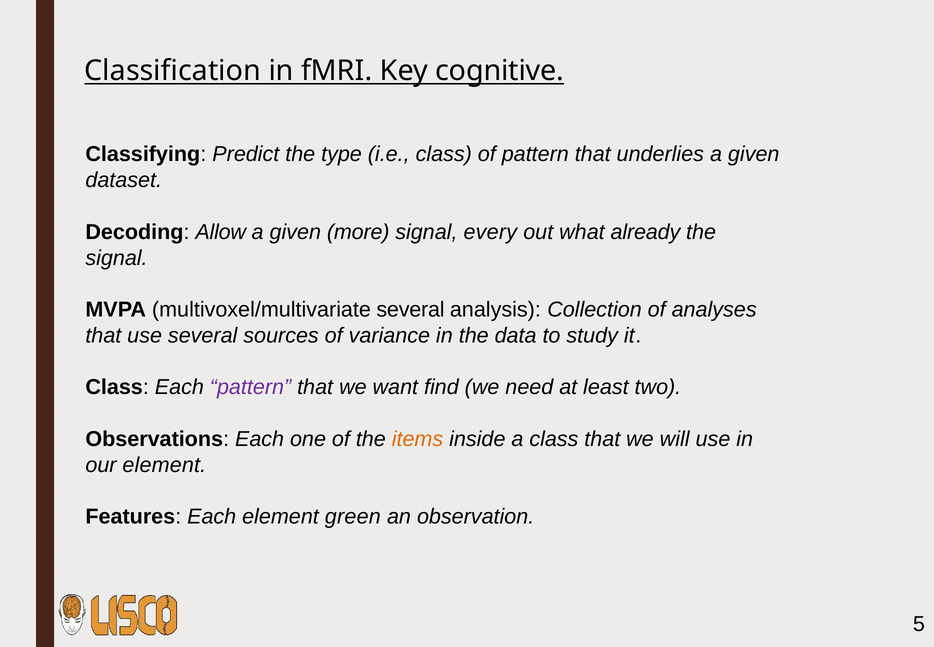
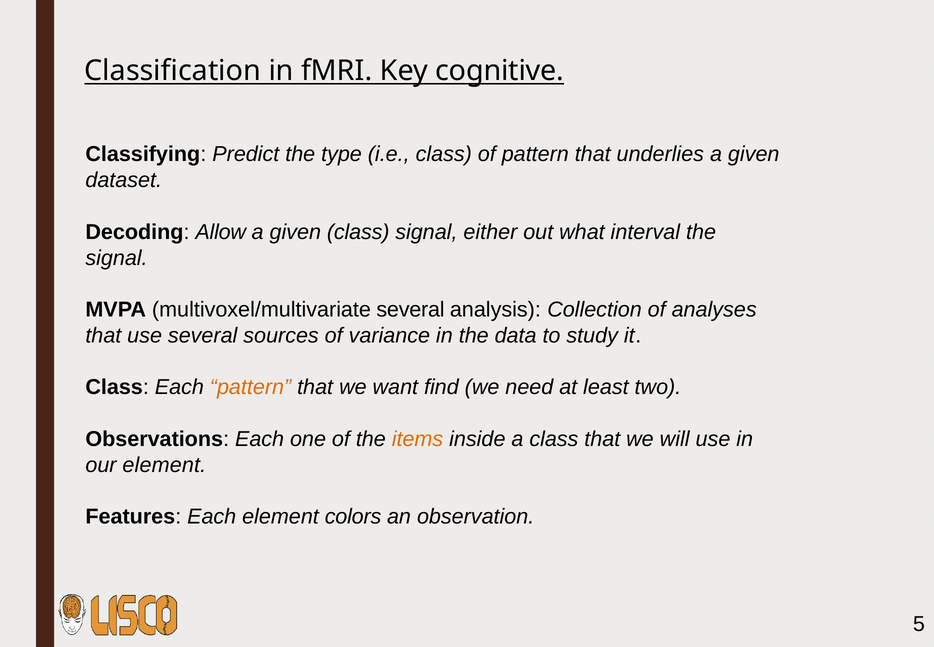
given more: more -> class (358, 232)
every: every -> either (490, 232)
already: already -> interval (645, 232)
pattern colour: purple -> orange (251, 387)
green: green -> colors (353, 516)
